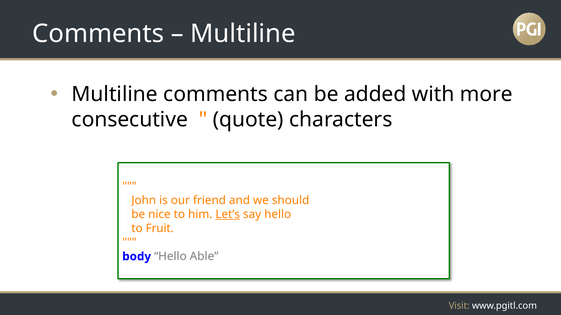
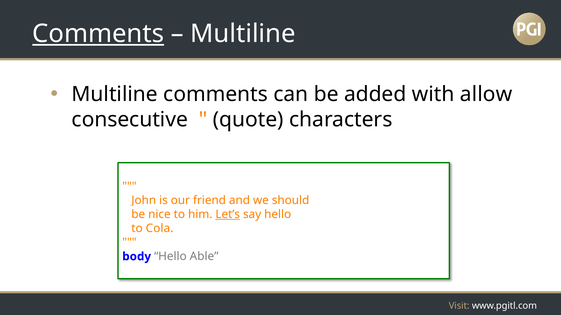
Comments underline: none -> present (98, 34)
more: more -> allow (486, 94)
Fruit: Fruit -> Cola (160, 229)
